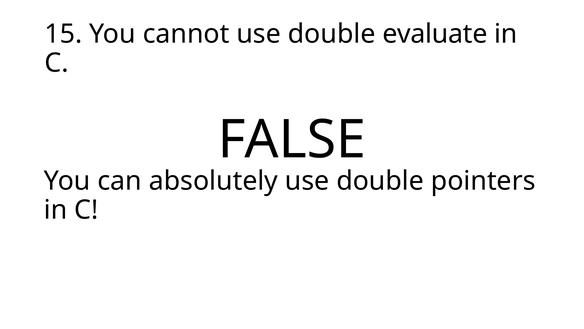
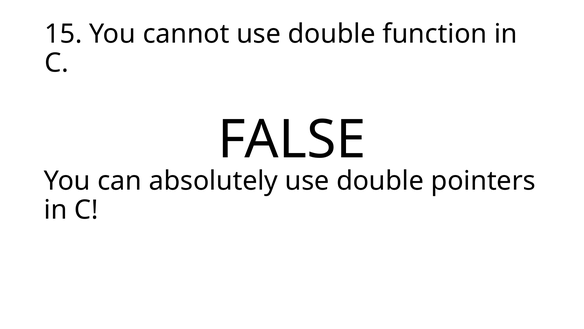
evaluate: evaluate -> function (435, 34)
